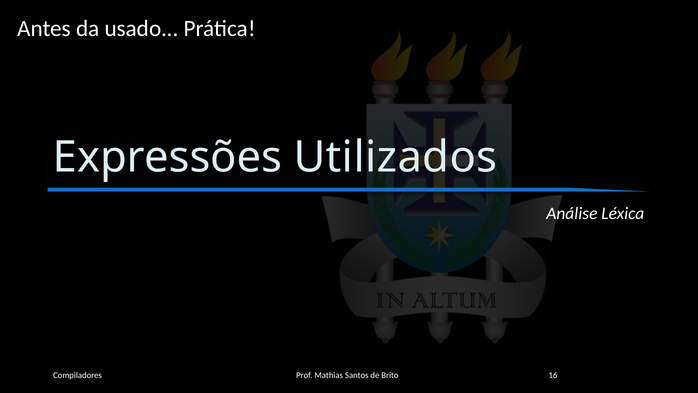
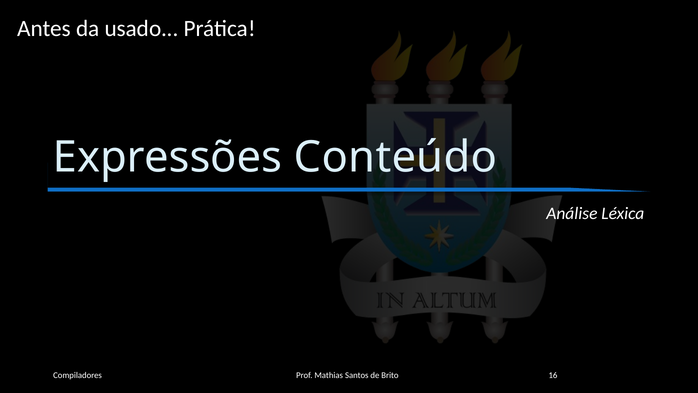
Utilizados: Utilizados -> Conteúdo (395, 157)
